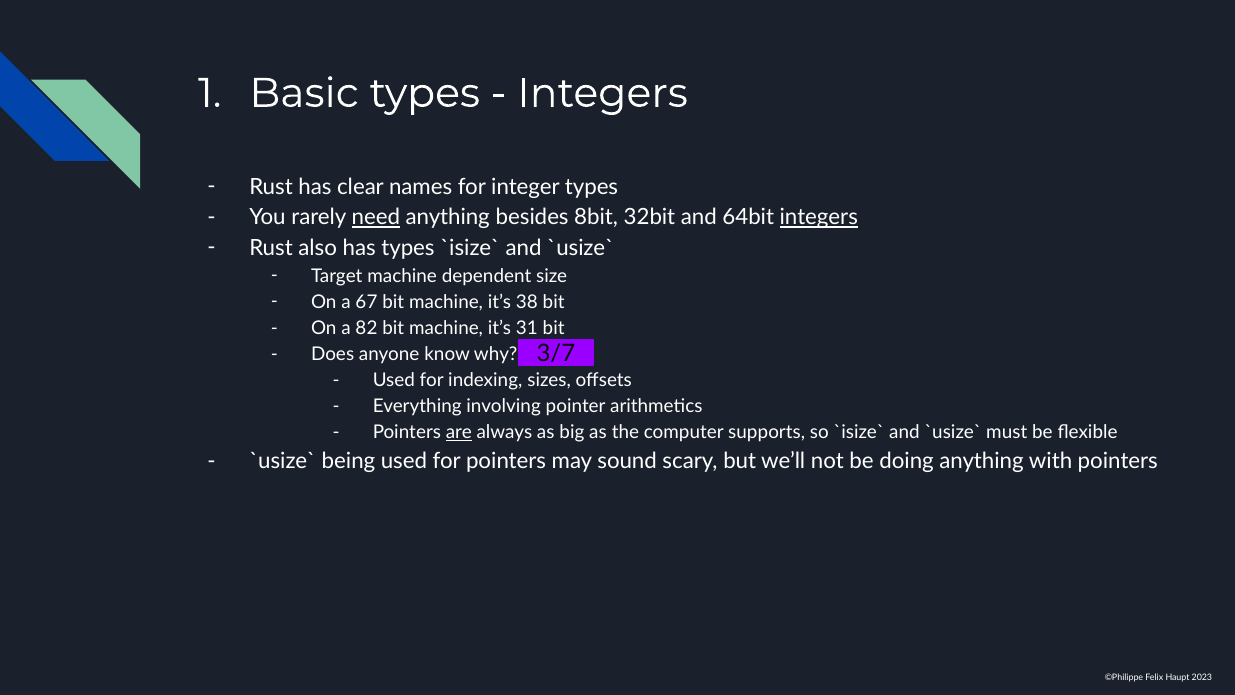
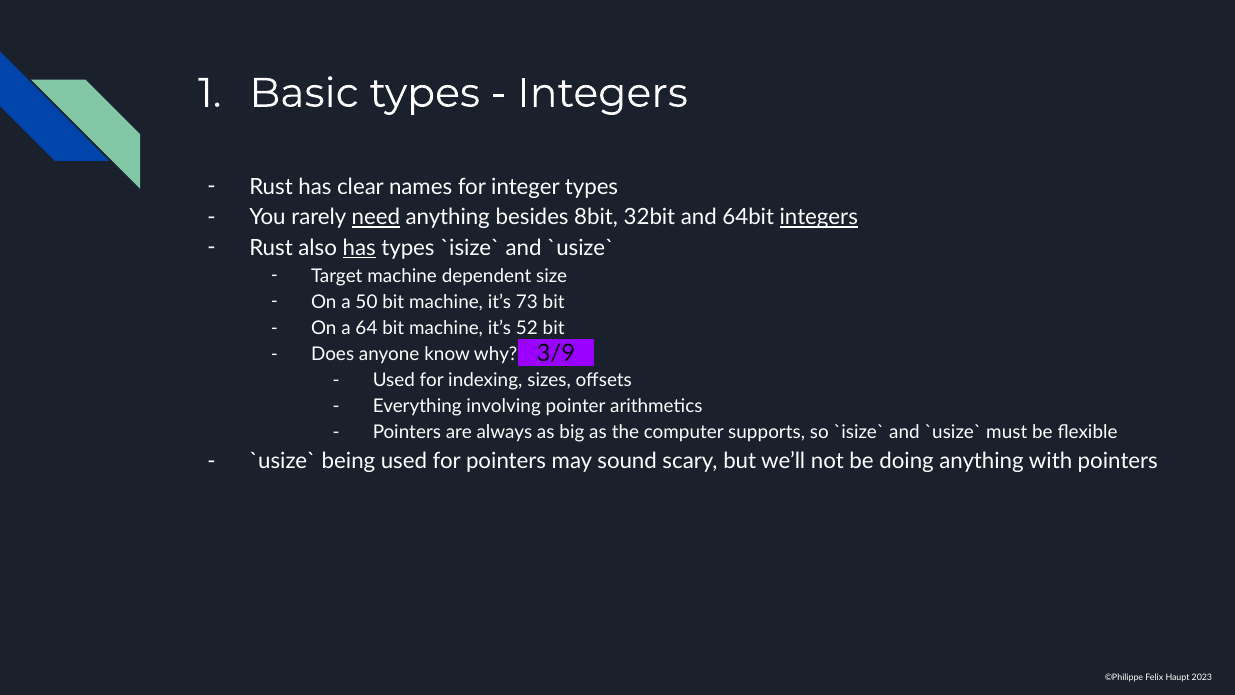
has underline: none -> present (359, 248)
67: 67 -> 50 (366, 302)
38: 38 -> 73 (527, 302)
82: 82 -> 64 (366, 328)
31: 31 -> 52 (527, 328)
3/7: 3/7 -> 3/9 (556, 354)
are underline: present -> none (459, 432)
